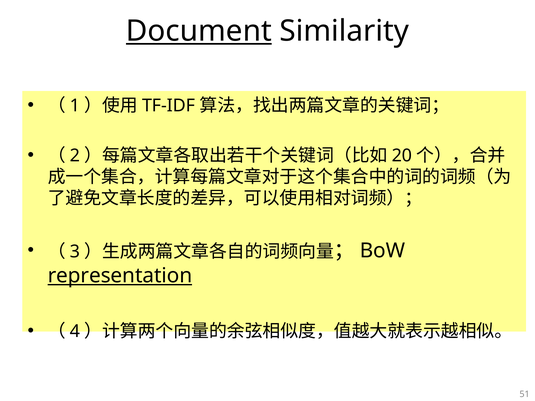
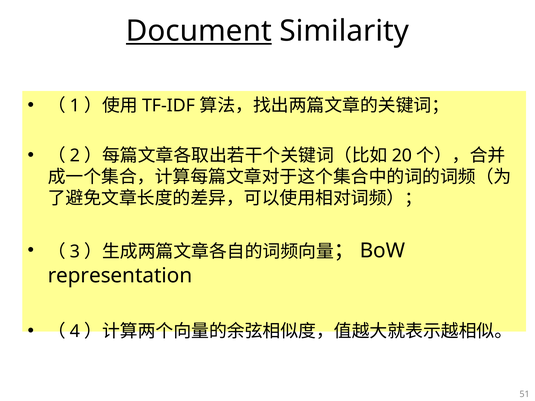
representation underline: present -> none (120, 276)
